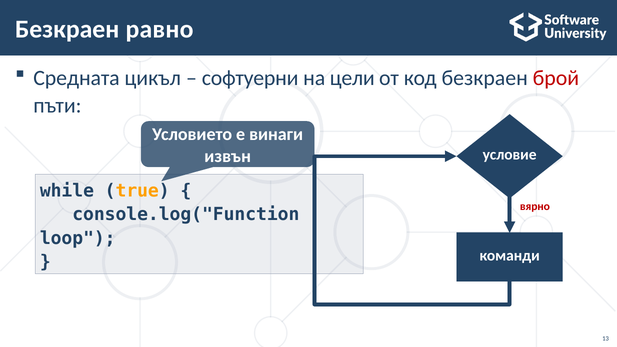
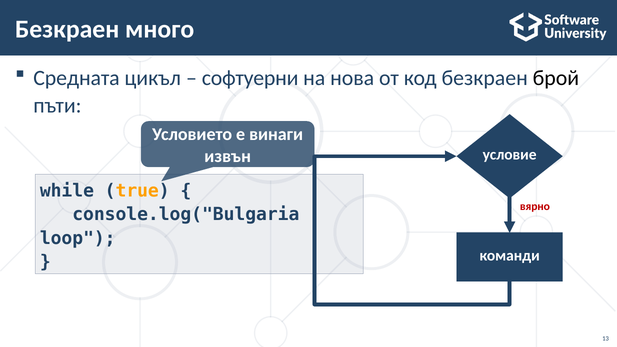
равно: равно -> много (160, 29)
цели: цели -> нова (352, 78)
брой colour: red -> black (556, 78)
console.log("Function: console.log("Function -> console.log("Bulgaria (186, 214)
